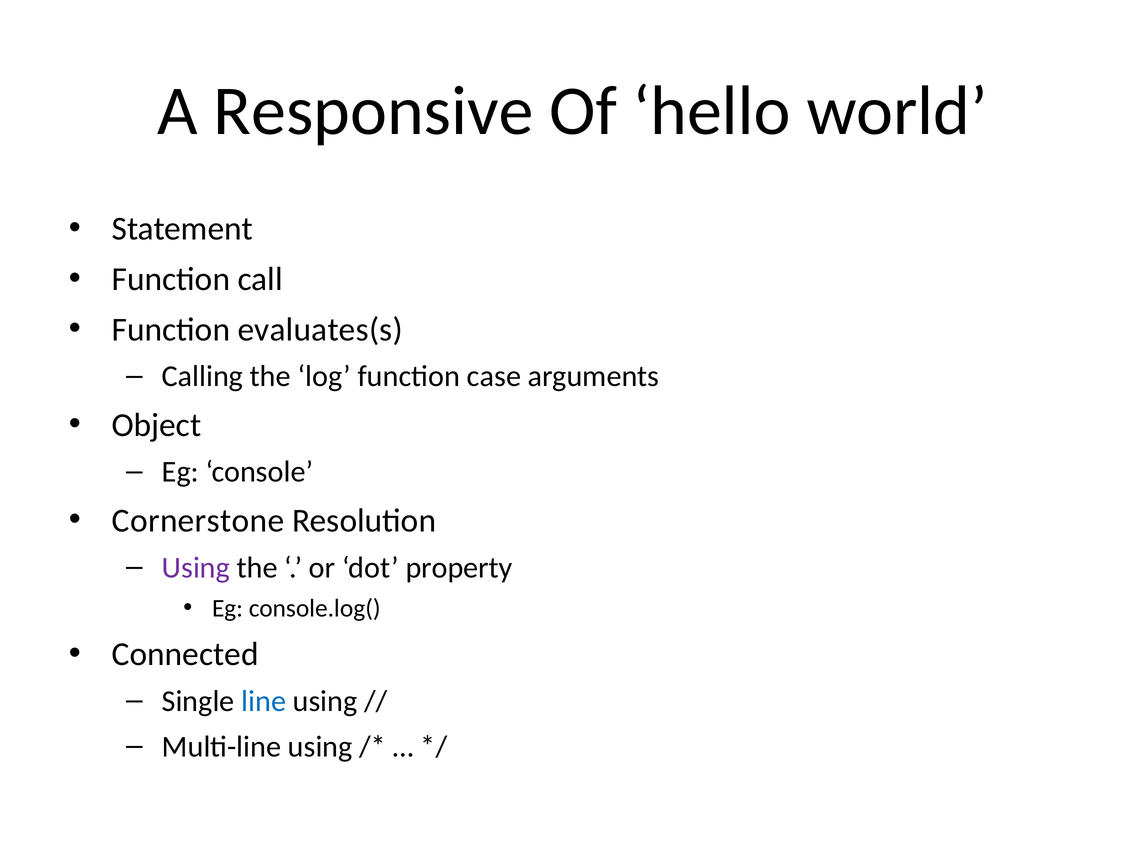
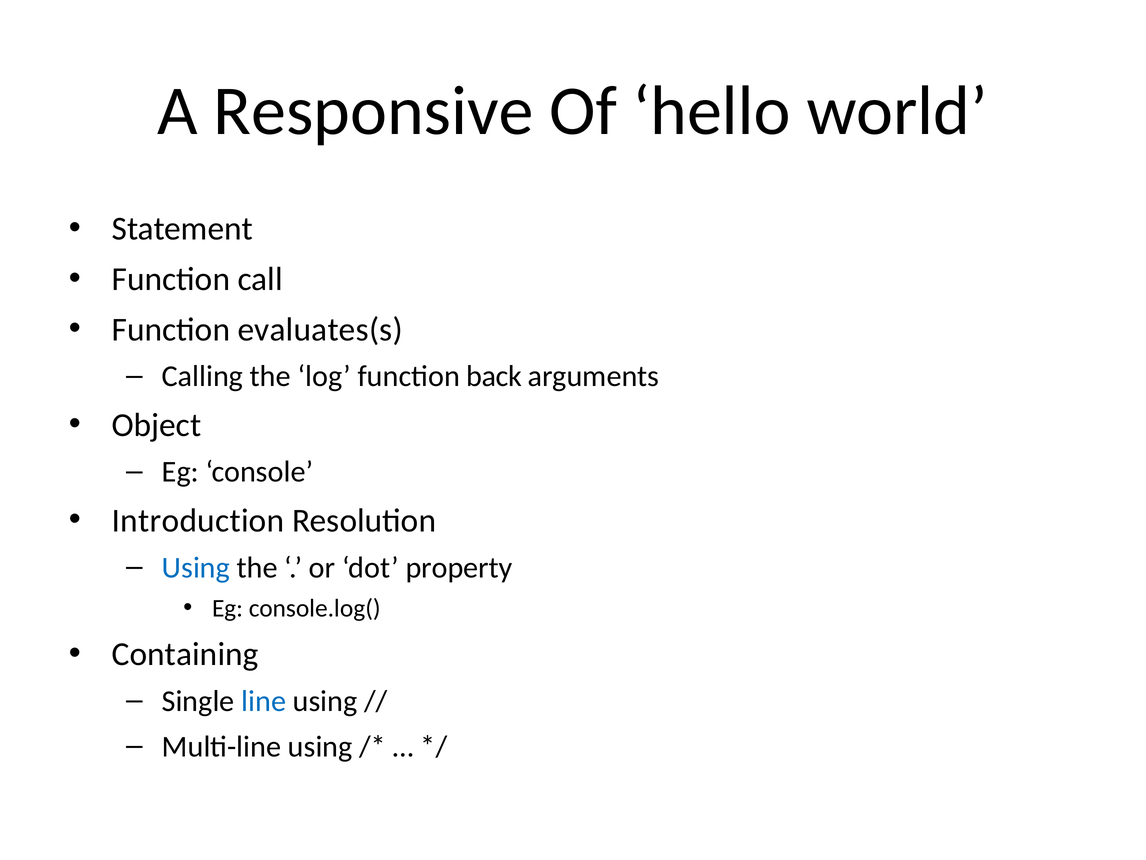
case: case -> back (494, 376)
Cornerstone: Cornerstone -> Introduction (198, 520)
Using colour: purple -> blue (196, 567)
Connected: Connected -> Containing (185, 654)
